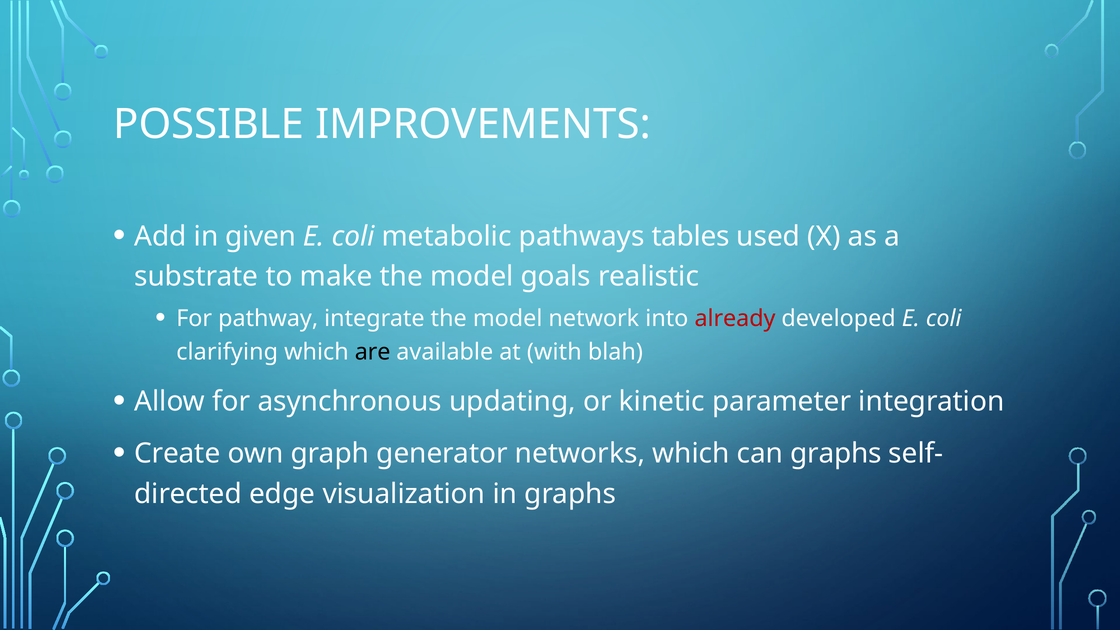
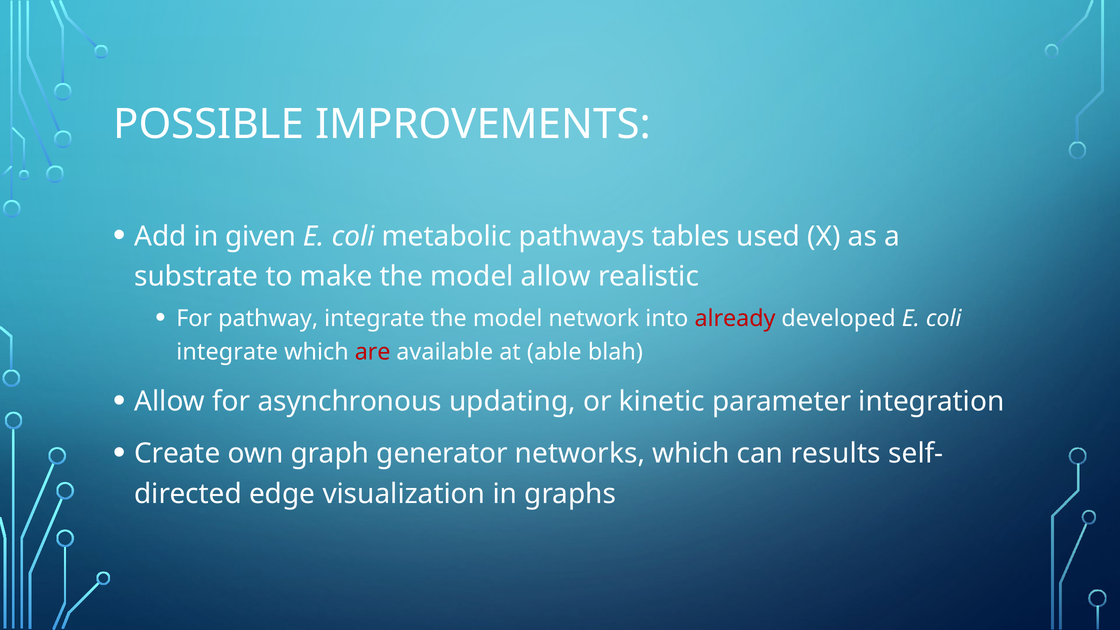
model goals: goals -> allow (556, 277)
clarifying: clarifying -> integrate (227, 352)
are colour: black -> red (373, 352)
with: with -> able (554, 352)
can graphs: graphs -> results (836, 454)
